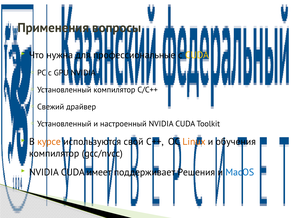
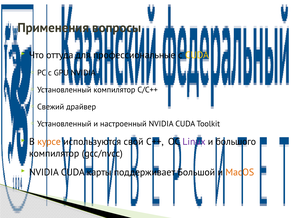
нужна: нужна -> оттуда (60, 55)
Linux colour: orange -> purple (194, 142)
обучения: обучения -> большого (236, 142)
имеет: имеет -> карты (99, 173)
Решения: Решения -> Большой (196, 173)
MacOS colour: blue -> orange (240, 173)
